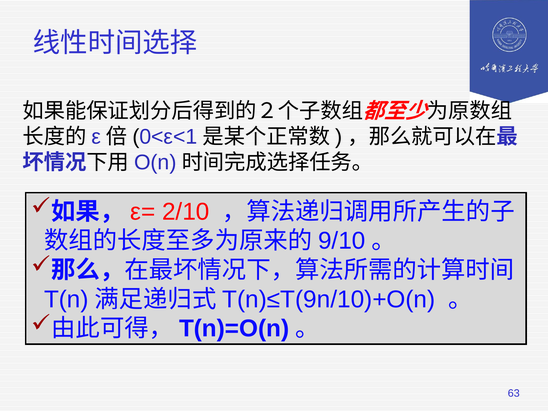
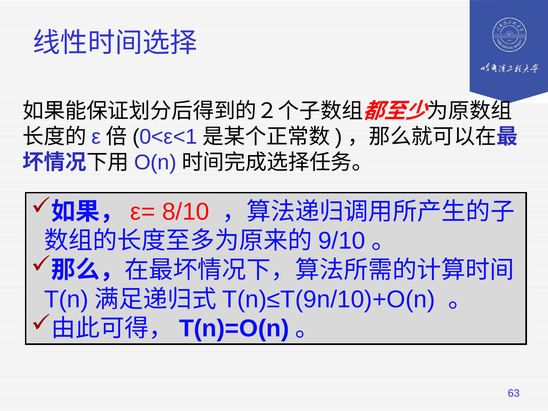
2/10: 2/10 -> 8/10 (186, 212)
